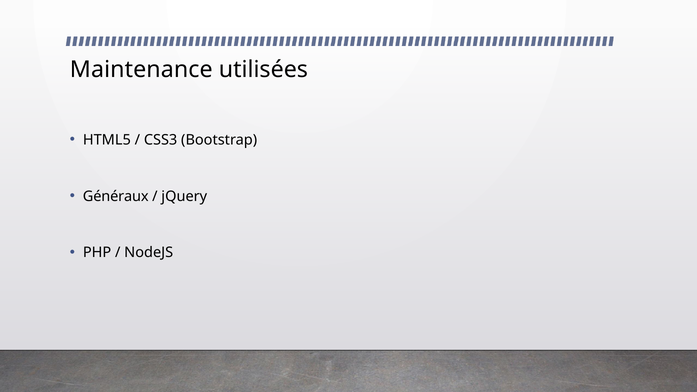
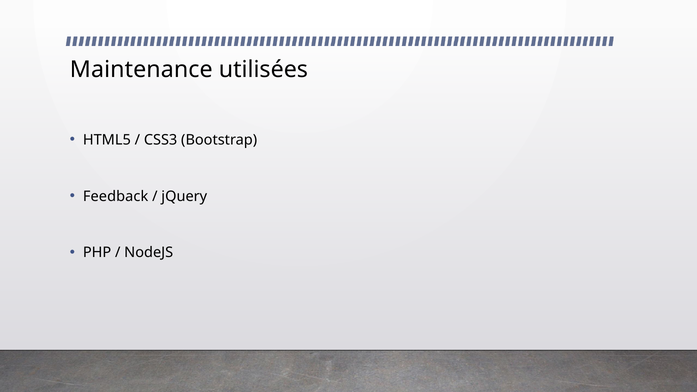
Généraux: Généraux -> Feedback (116, 196)
